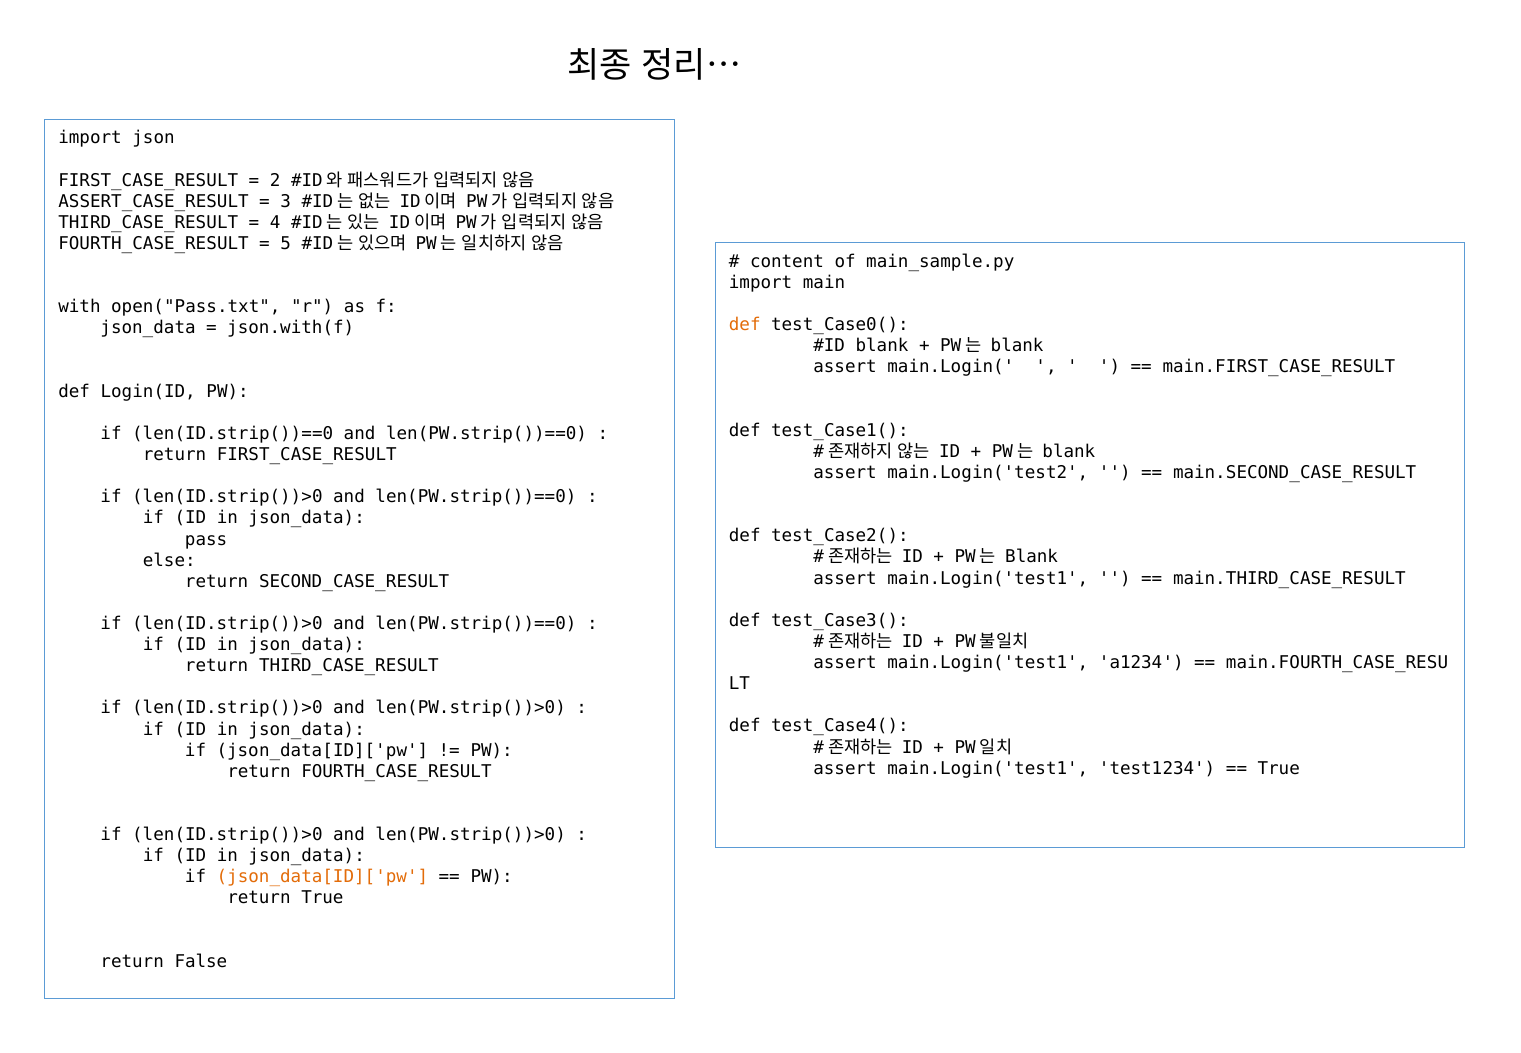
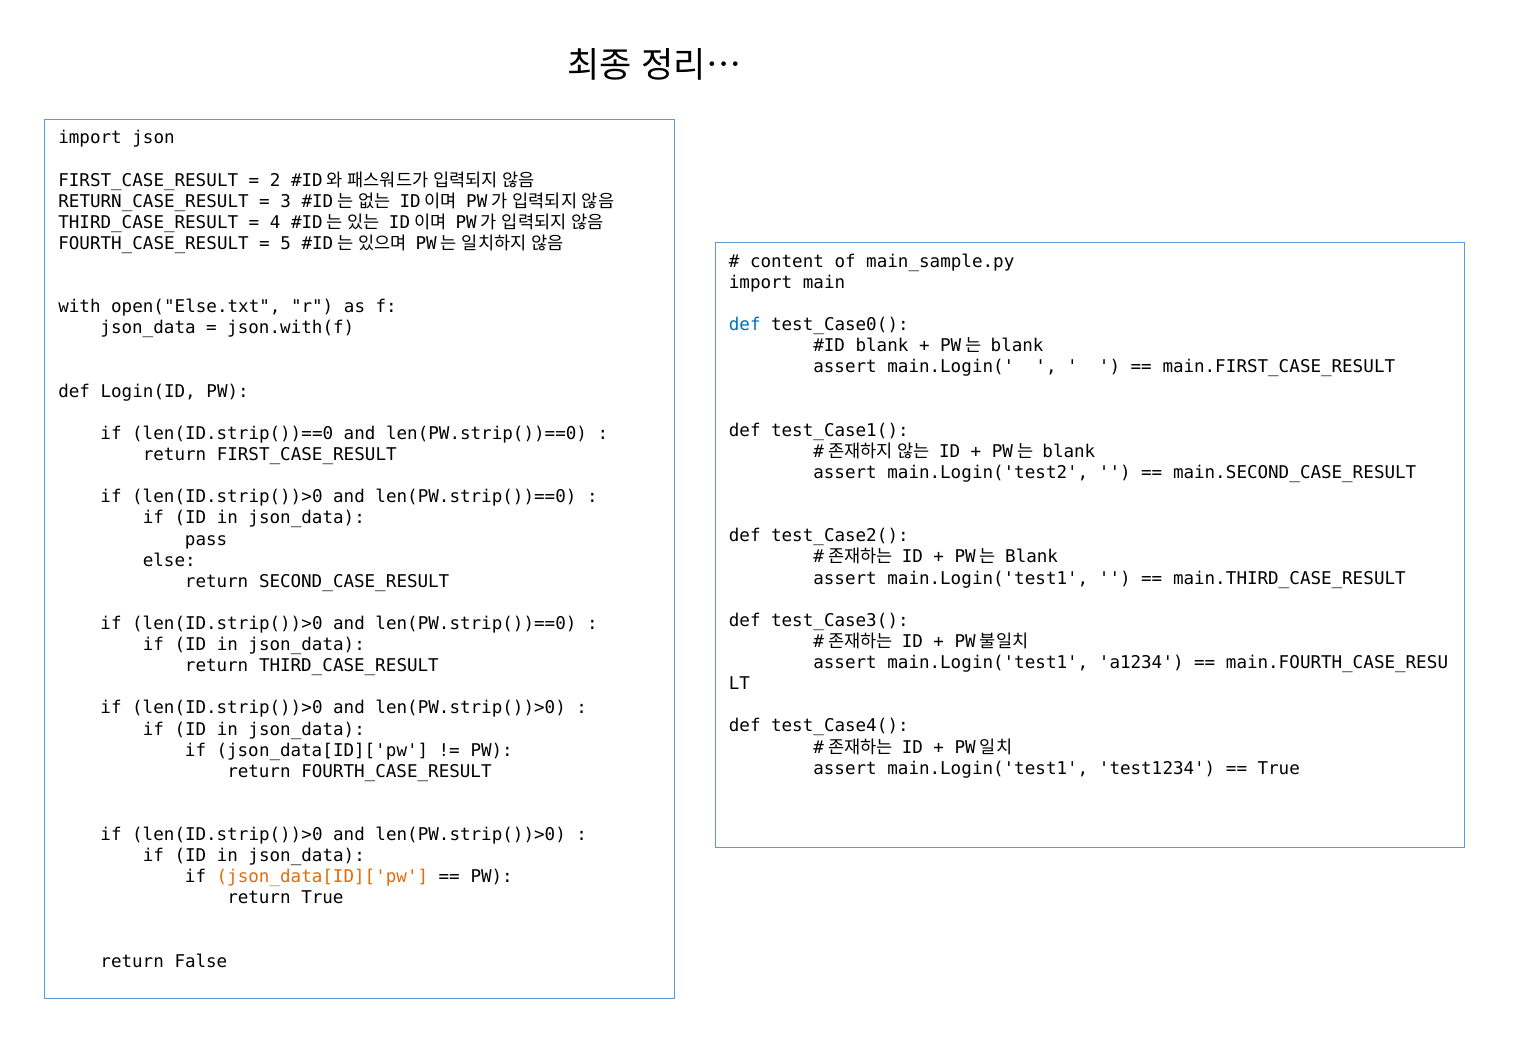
ASSERT_CASE_RESULT: ASSERT_CASE_RESULT -> RETURN_CASE_RESULT (154, 201)
open("Pass.txt: open("Pass.txt -> open("Else.txt (196, 307)
def colour: orange -> blue (745, 325)
